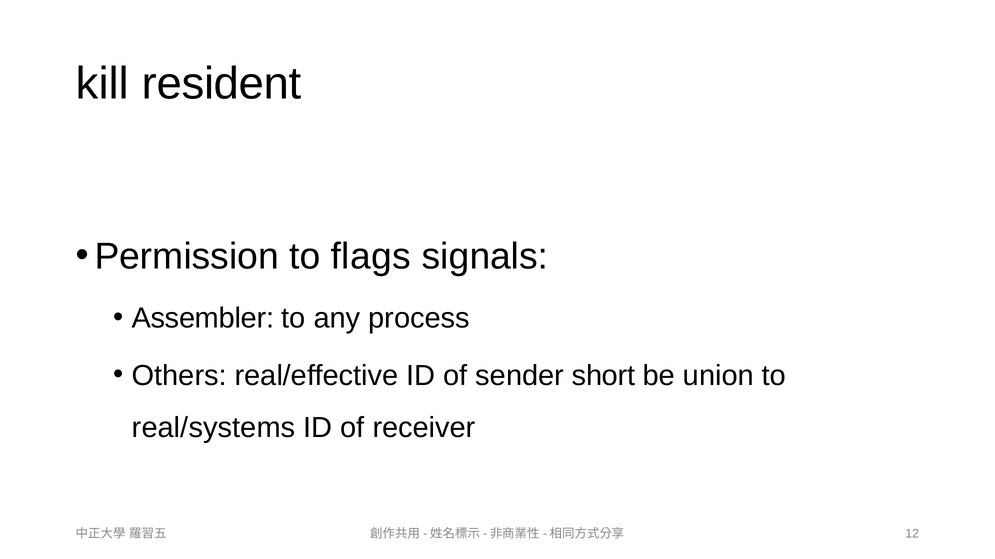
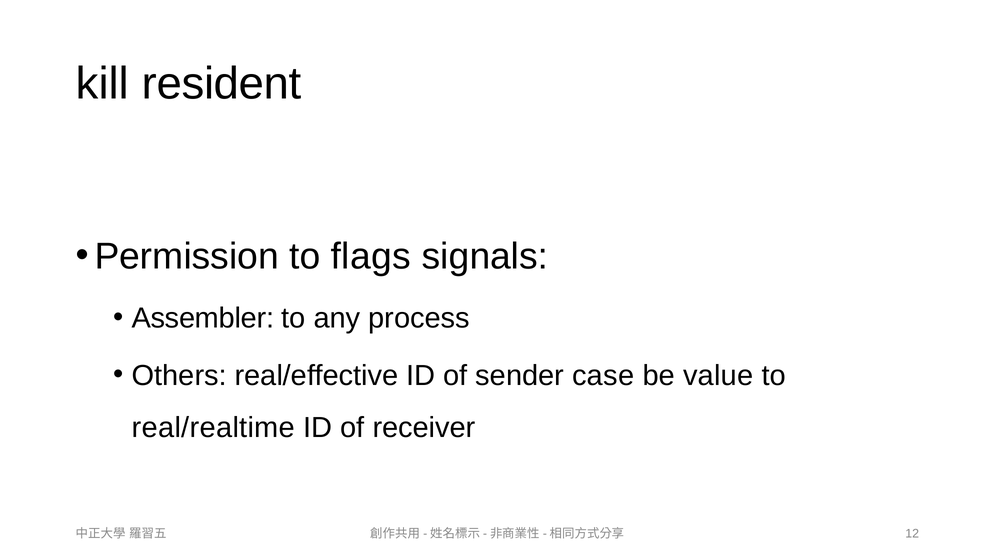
short: short -> case (603, 376)
union: union -> value (718, 376)
real/systems: real/systems -> real/realtime (213, 428)
